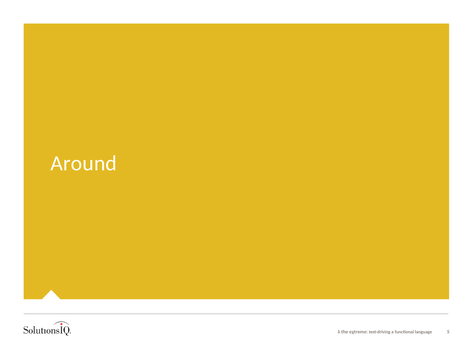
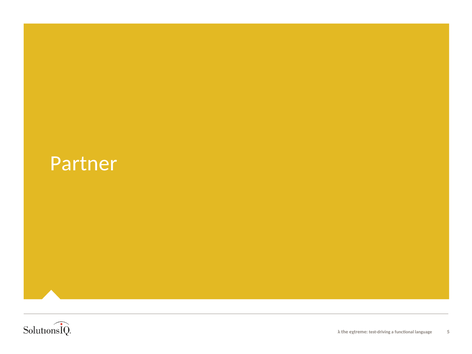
Around: Around -> Partner (84, 163)
